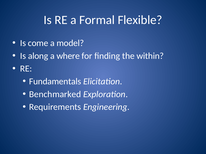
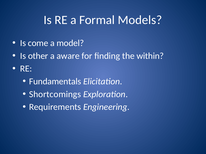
Flexible: Flexible -> Models (140, 20)
along: along -> other (38, 56)
where: where -> aware (68, 56)
Benchmarked: Benchmarked -> Shortcomings (55, 95)
